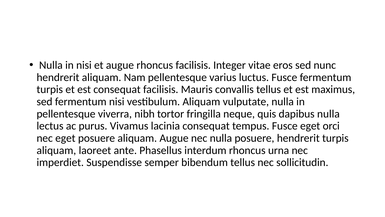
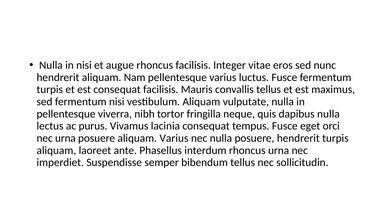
nec eget: eget -> urna (65, 138)
aliquam Augue: Augue -> Varius (174, 138)
